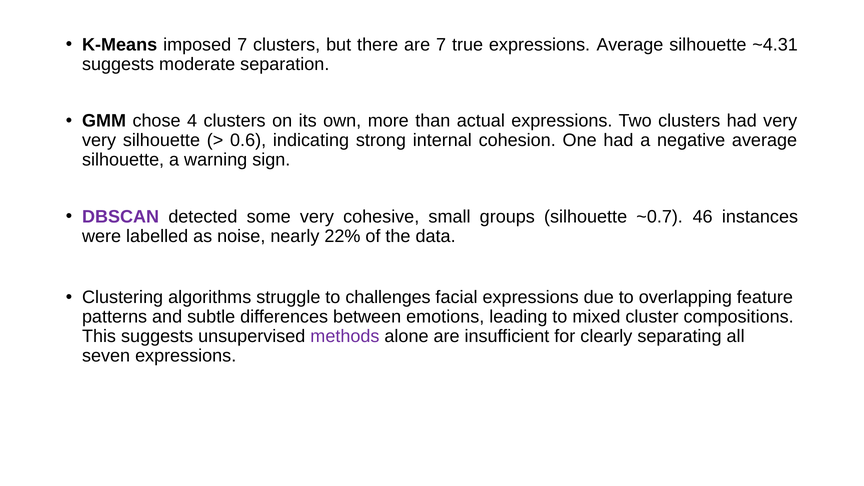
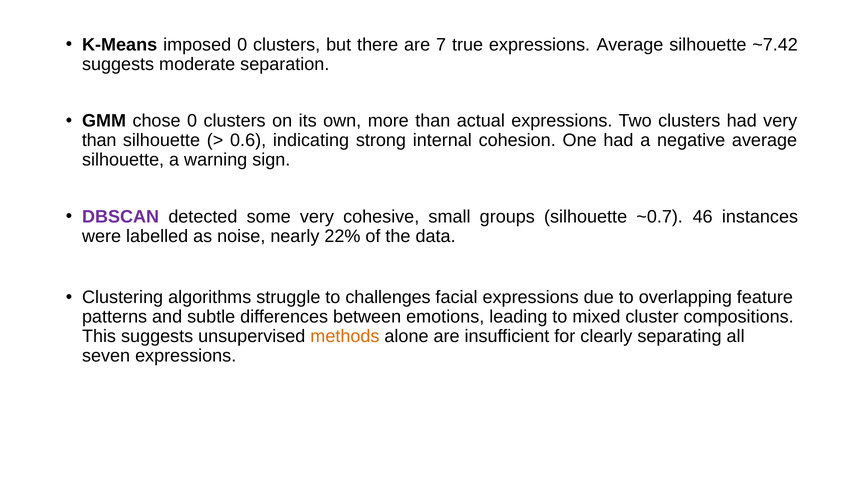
imposed 7: 7 -> 0 (242, 45)
~4.31: ~4.31 -> ~7.42 (775, 45)
chose 4: 4 -> 0 (192, 121)
very: very -> than (99, 140)
methods colour: purple -> orange (345, 336)
